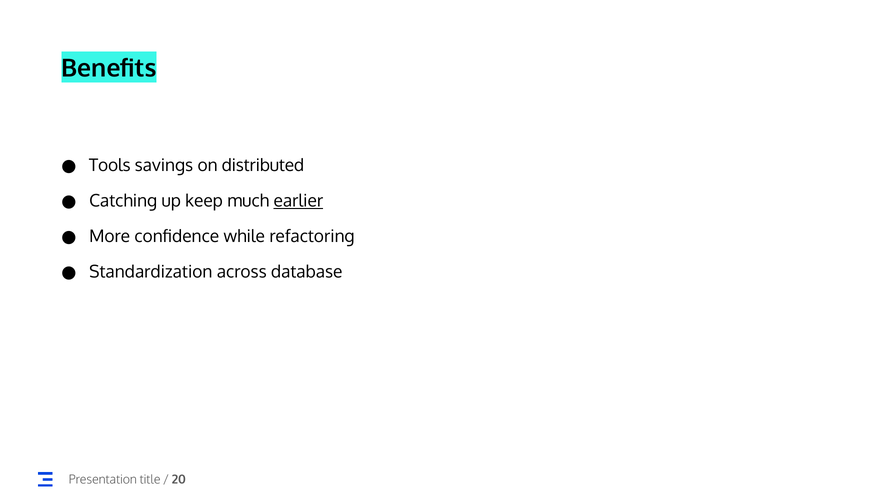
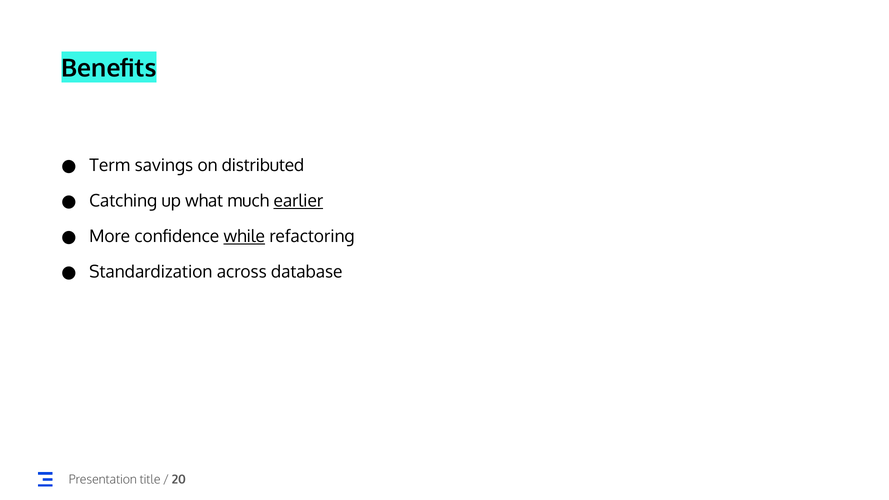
Tools: Tools -> Term (110, 166)
keep: keep -> what (204, 201)
while underline: none -> present (244, 237)
